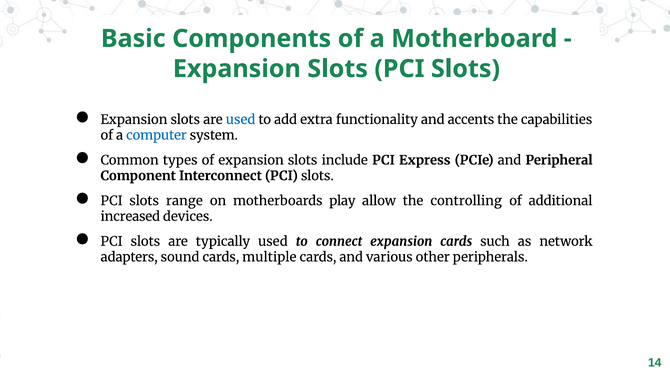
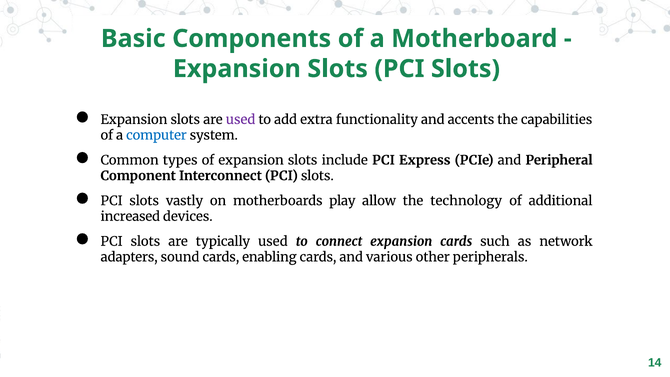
used colour: blue -> purple (241, 120)
range: range -> vastly (184, 201)
controlling: controlling -> technology (466, 201)
multiple: multiple -> enabling (269, 257)
